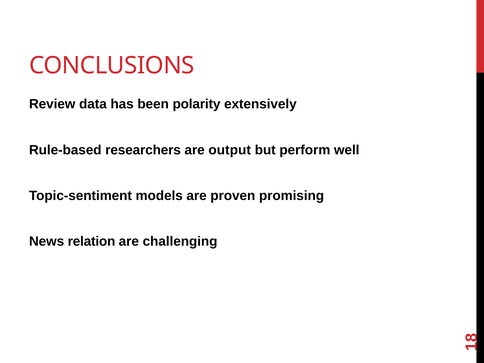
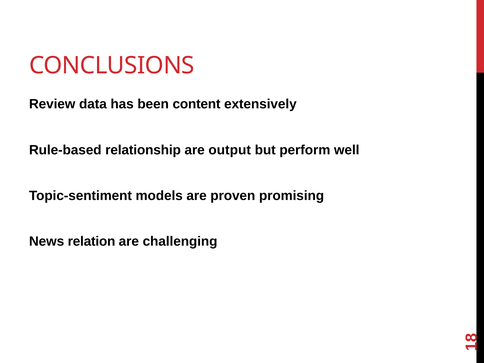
polarity: polarity -> content (197, 104)
researchers: researchers -> relationship (143, 150)
